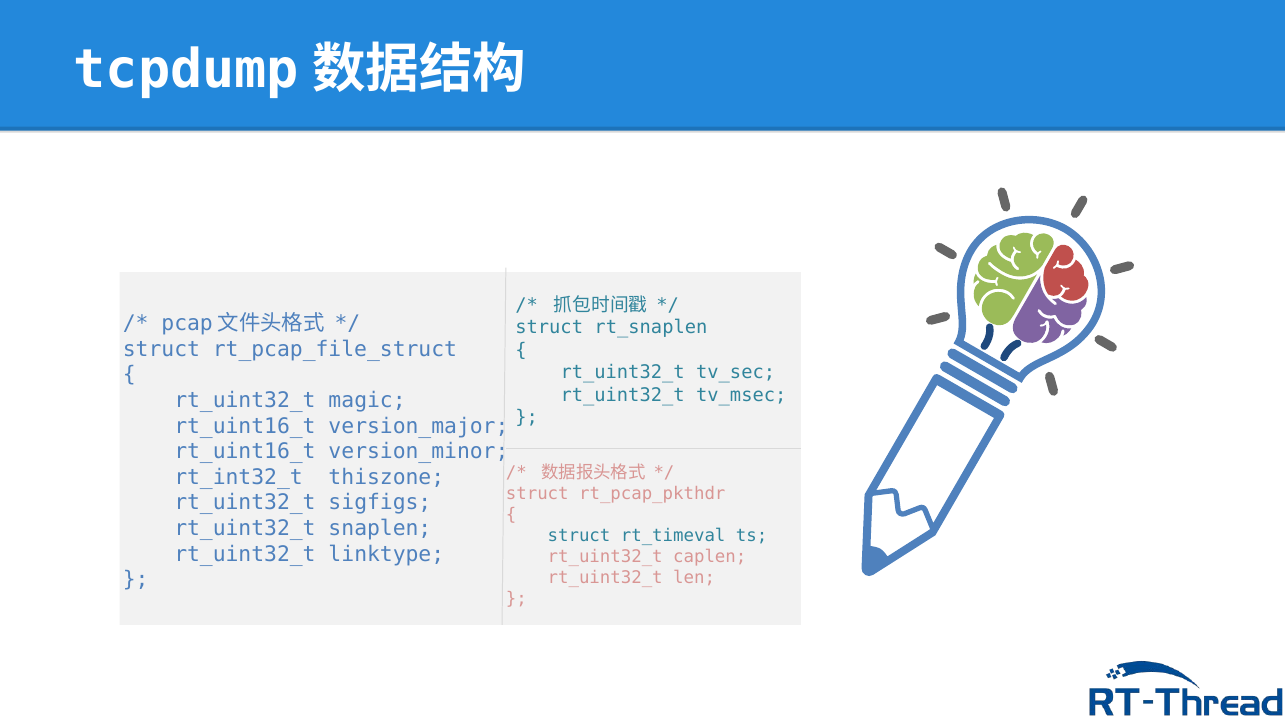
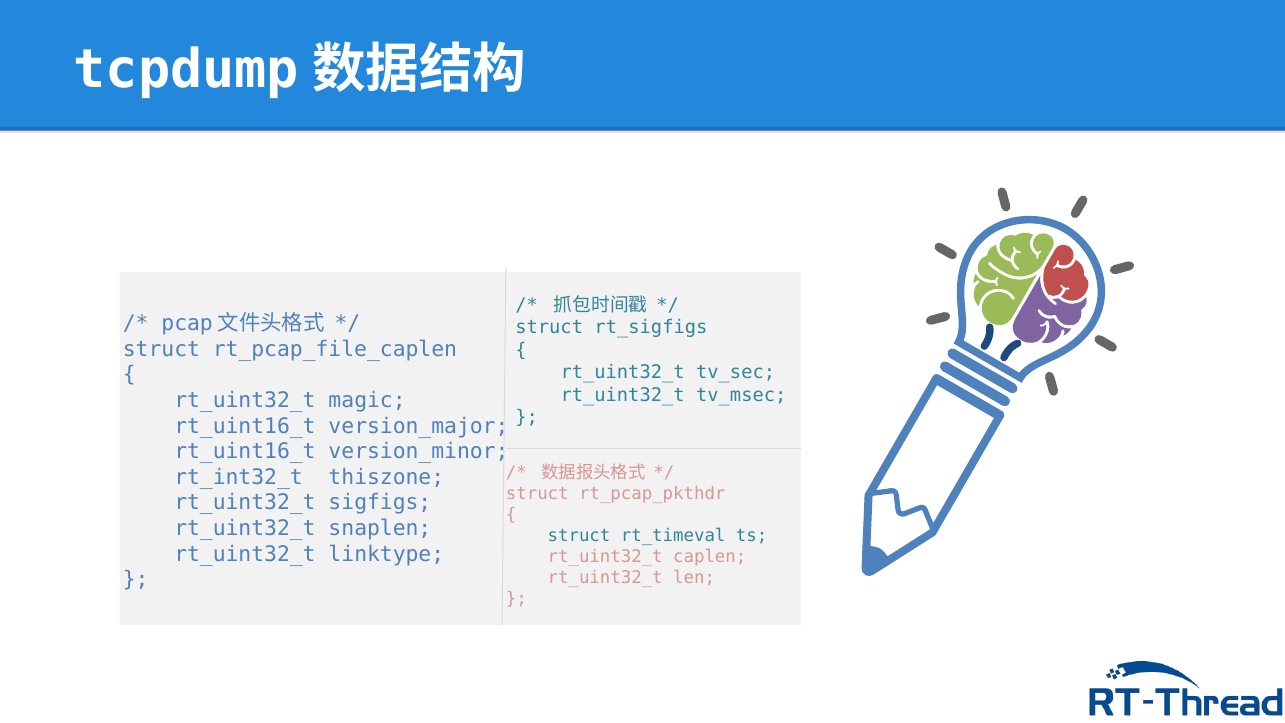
rt_snaplen: rt_snaplen -> rt_sigfigs (651, 327)
rt_pcap_file_struct: rt_pcap_file_struct -> rt_pcap_file_caplen (335, 349)
